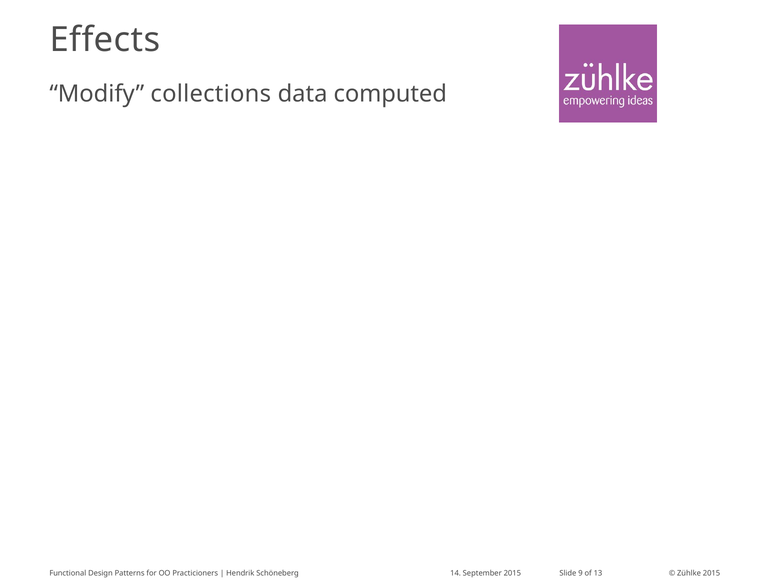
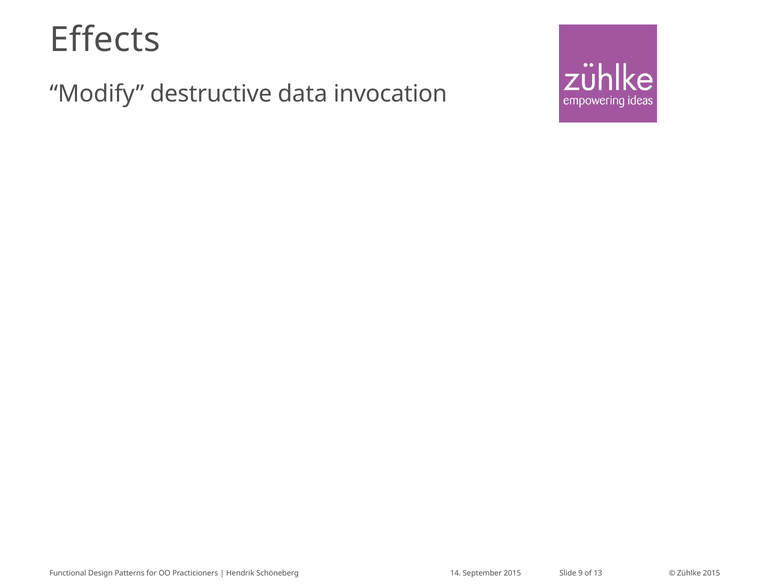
collections: collections -> destructive (211, 94)
computed: computed -> invocation (390, 94)
